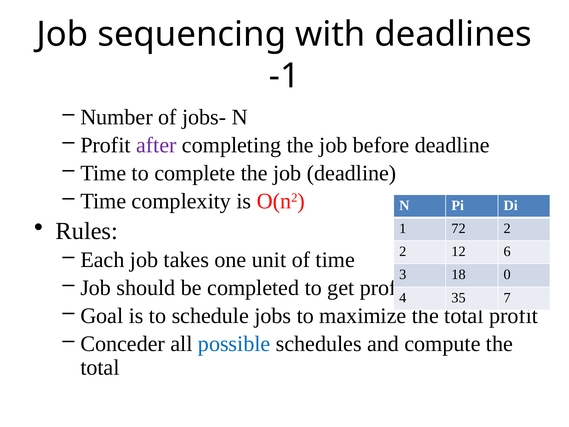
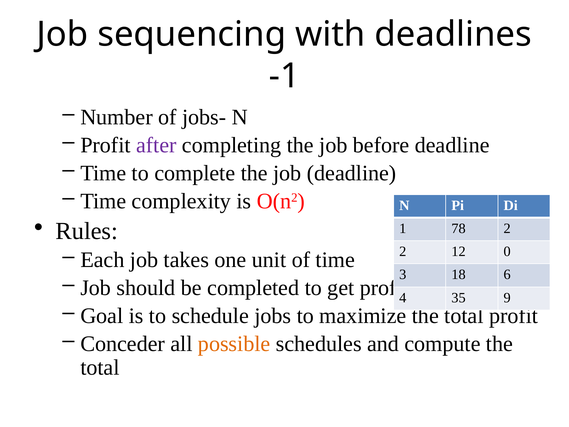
72: 72 -> 78 (459, 228)
6: 6 -> 0 (507, 251)
0: 0 -> 6 (507, 274)
7: 7 -> 9 (507, 298)
possible colour: blue -> orange (234, 344)
